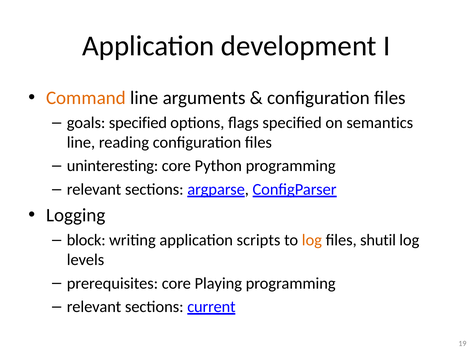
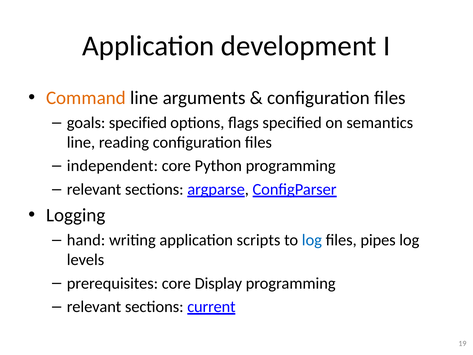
uninteresting: uninteresting -> independent (112, 166)
block: block -> hand (86, 240)
log colour: orange -> blue (312, 240)
shutil: shutil -> pipes (378, 240)
Playing: Playing -> Display (218, 283)
